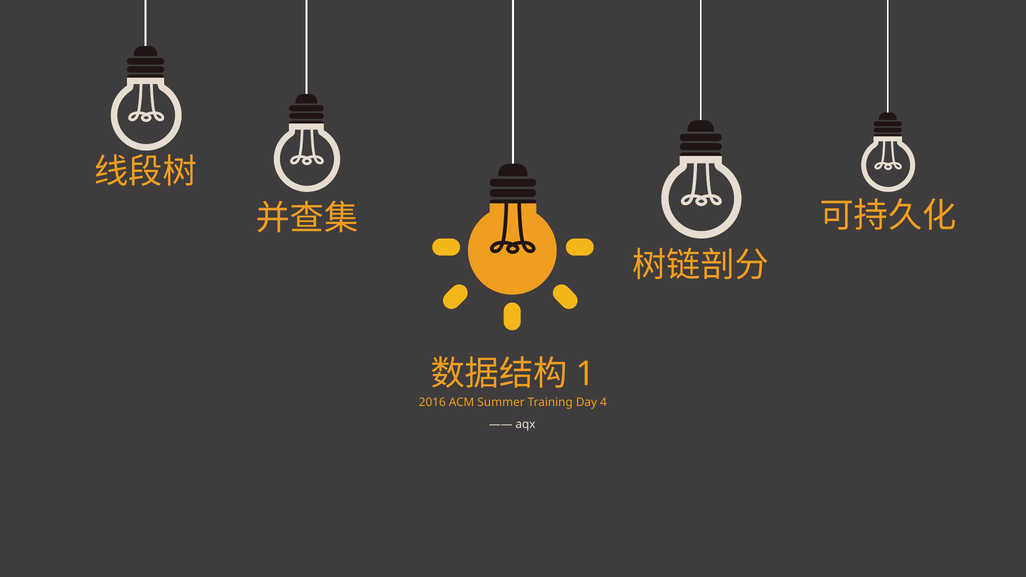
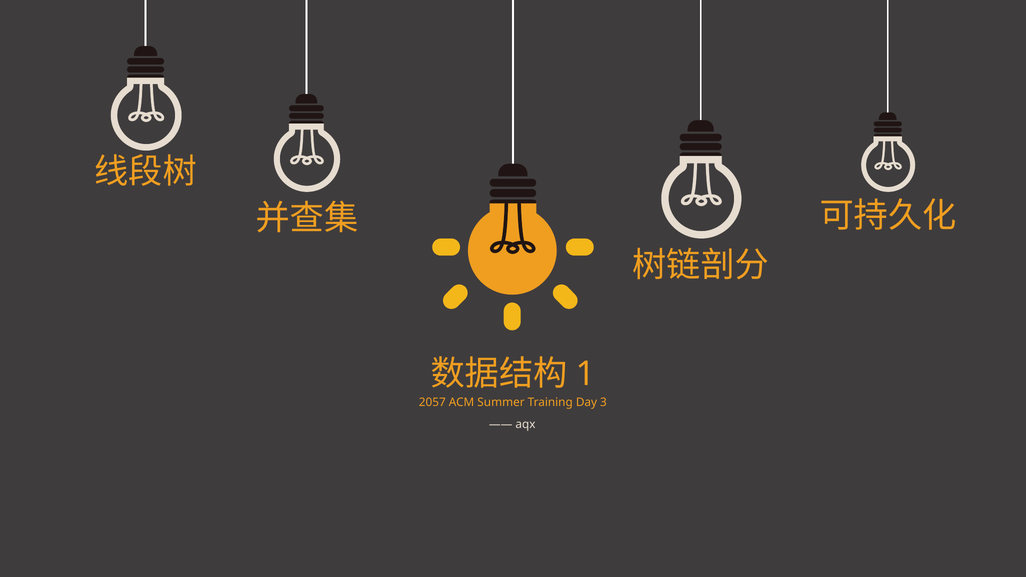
2016: 2016 -> 2057 (432, 403)
4: 4 -> 3 (603, 403)
